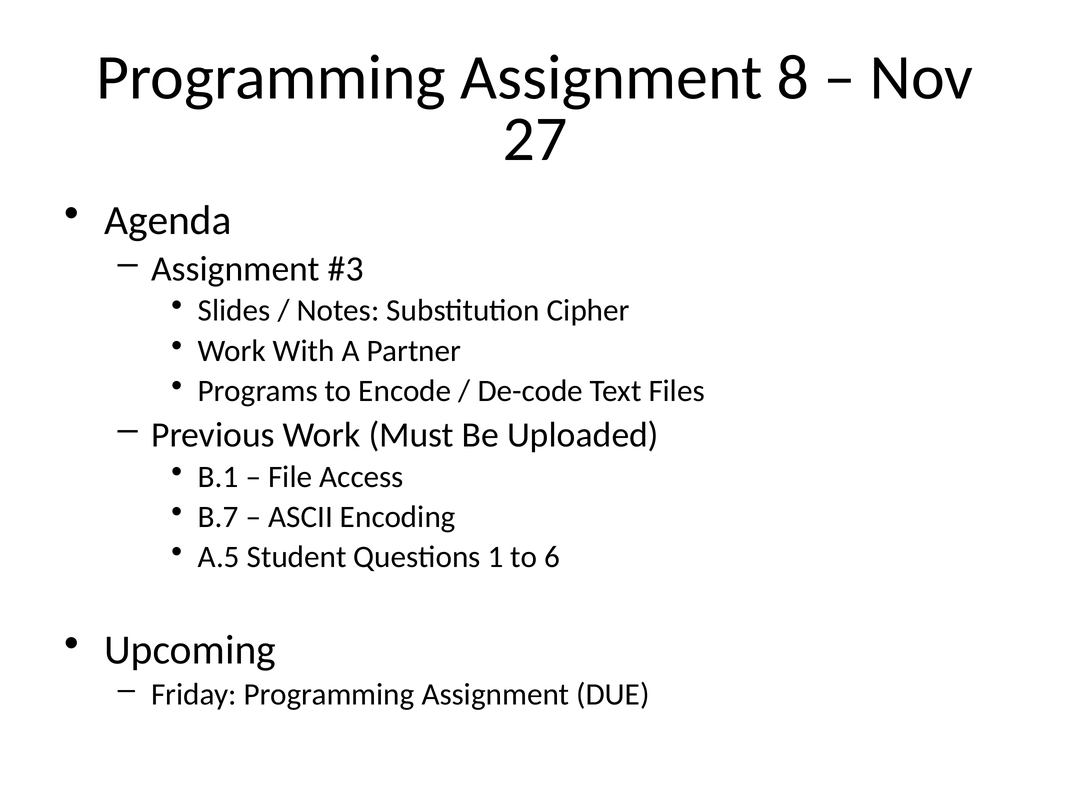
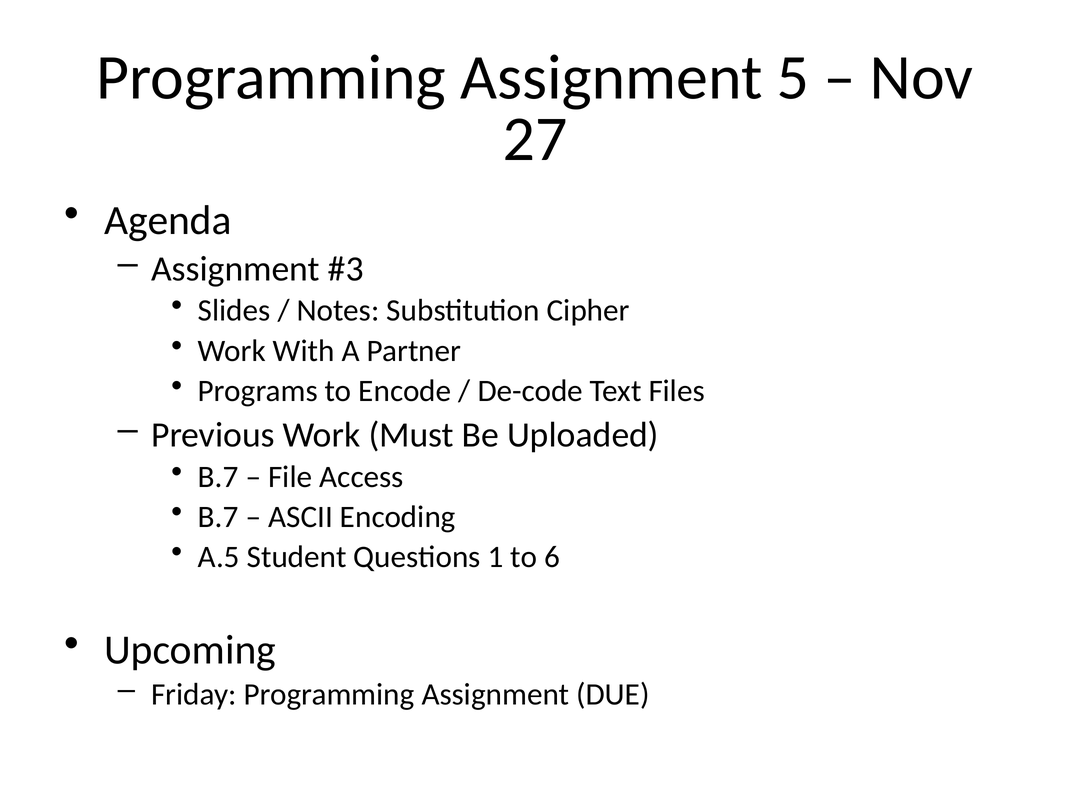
8: 8 -> 5 (793, 78)
B.1: B.1 -> B.7 (218, 477)
